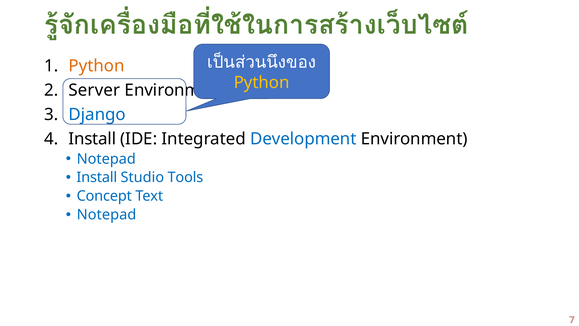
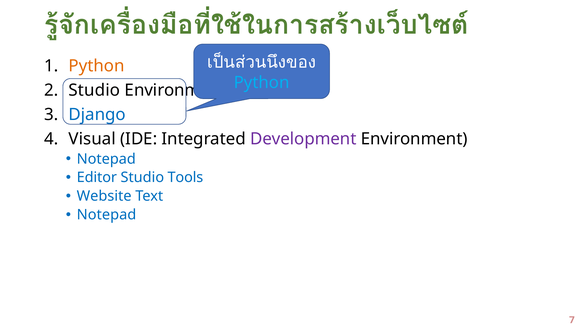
Python colour: yellow -> light blue (262, 83)
Server: Server -> Studio (94, 90)
Install: Install -> Visual (92, 139)
Development colour: blue -> purple (303, 139)
Install: Install -> Editor (97, 177)
Concept: Concept -> Website (104, 196)
